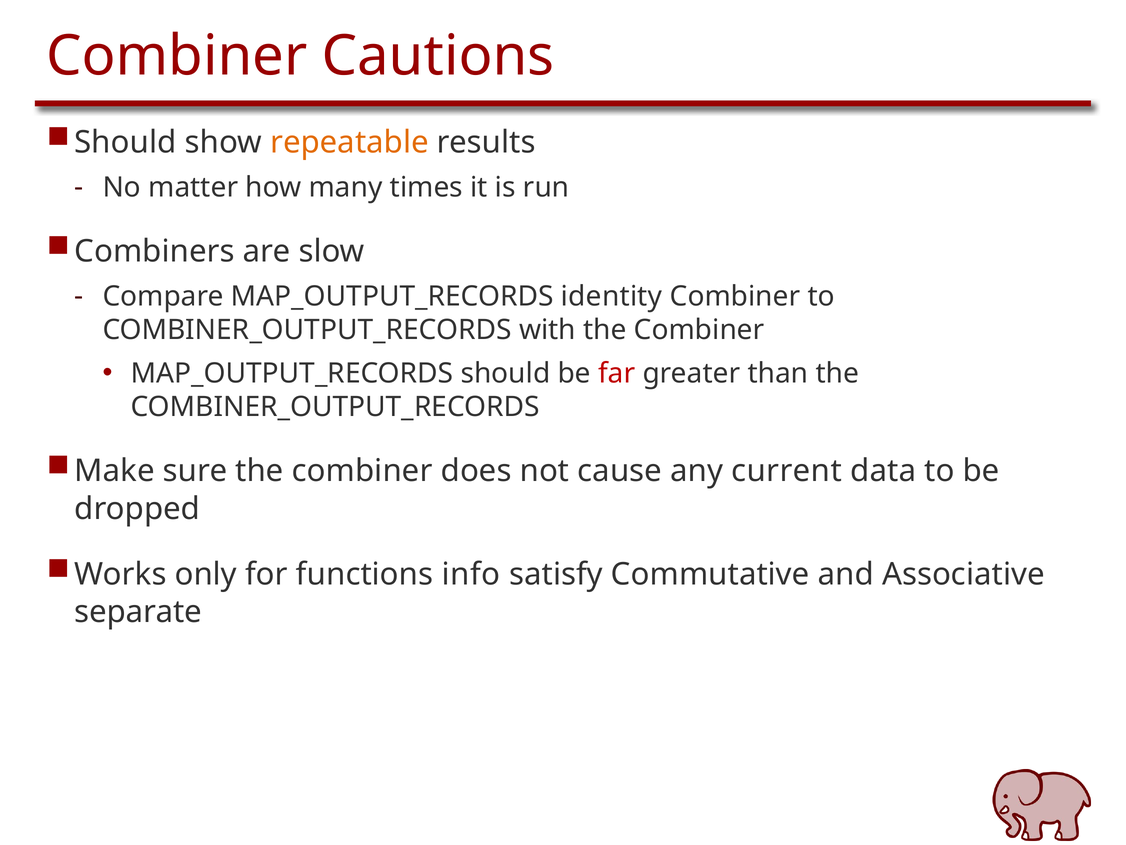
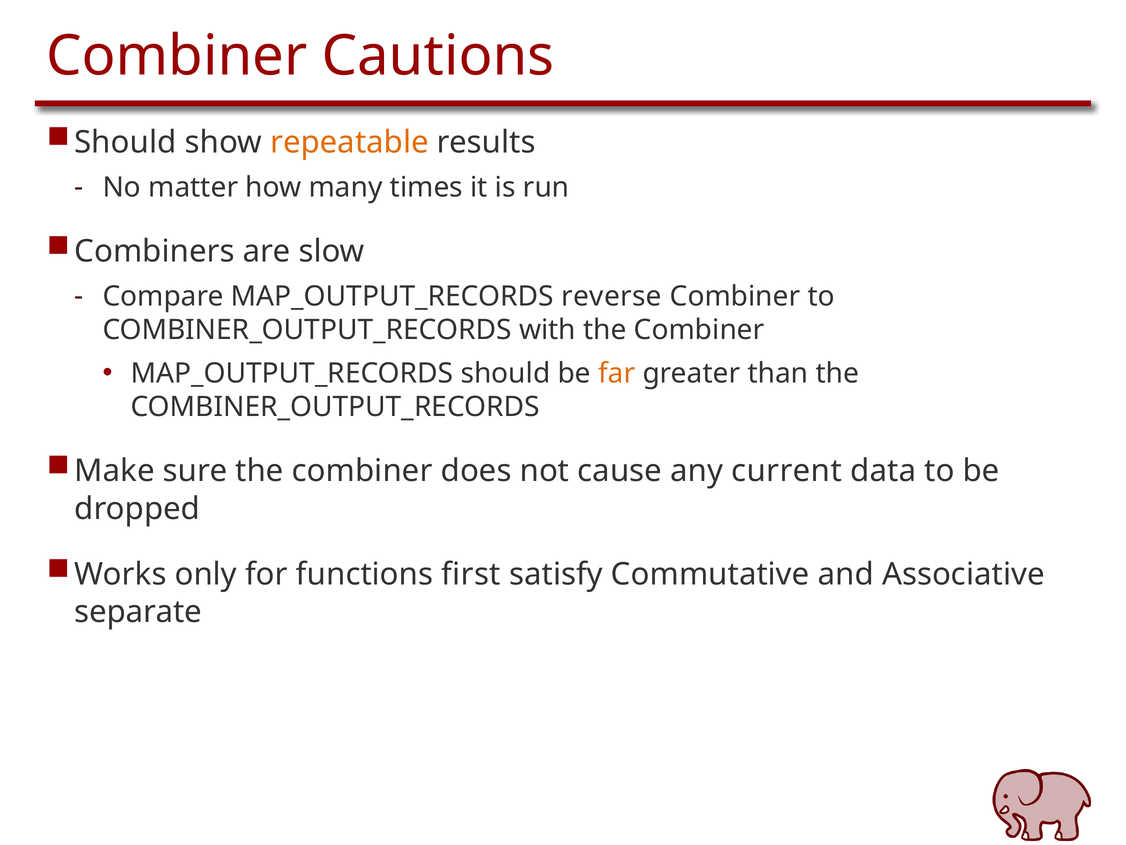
identity: identity -> reverse (612, 296)
far colour: red -> orange (617, 373)
info: info -> first (471, 574)
